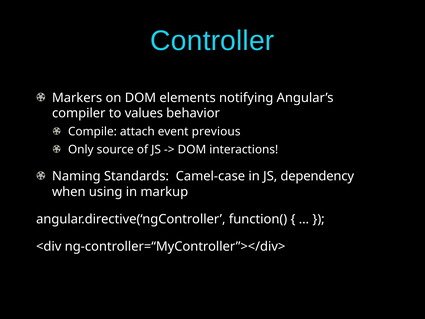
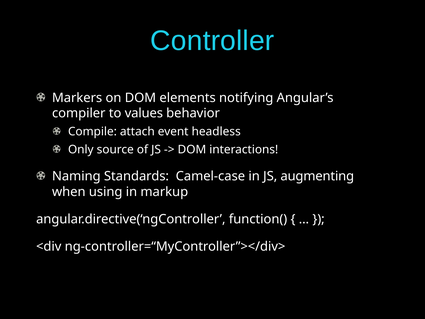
previous: previous -> headless (216, 132)
dependency: dependency -> augmenting (317, 176)
